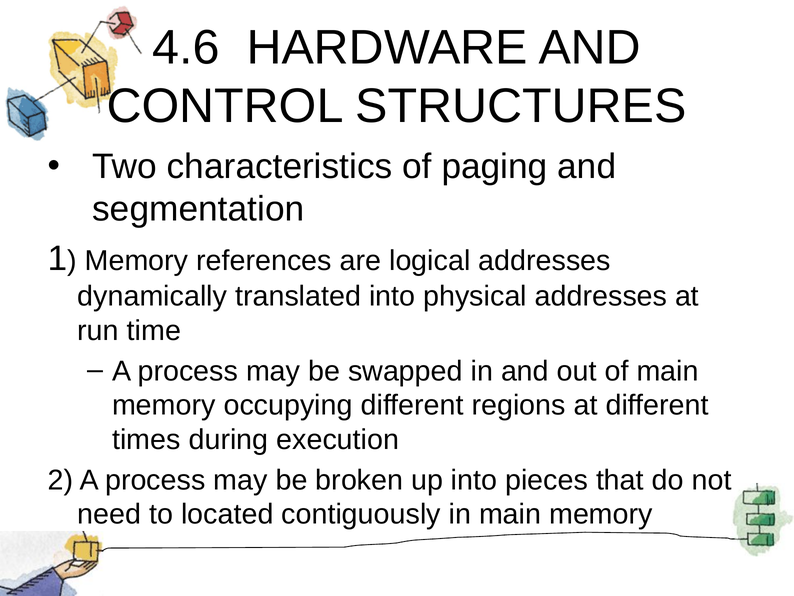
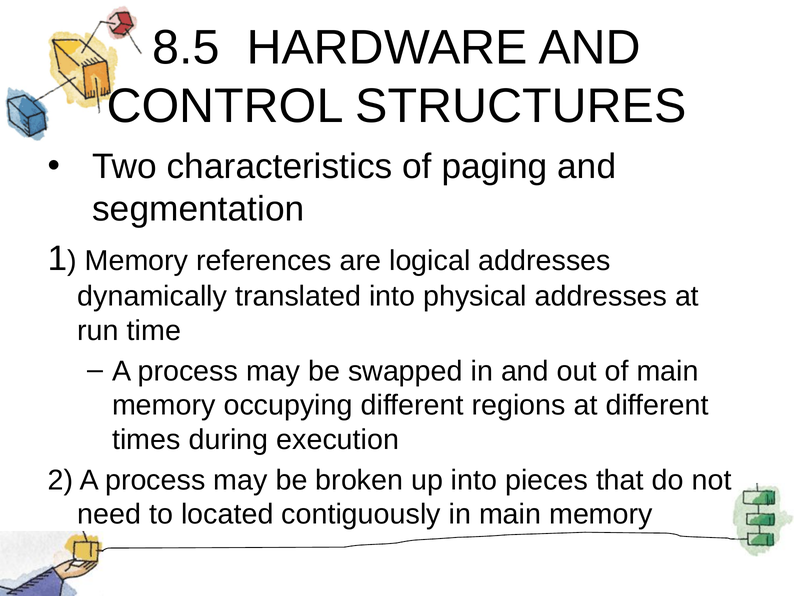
4.6: 4.6 -> 8.5 (186, 48)
